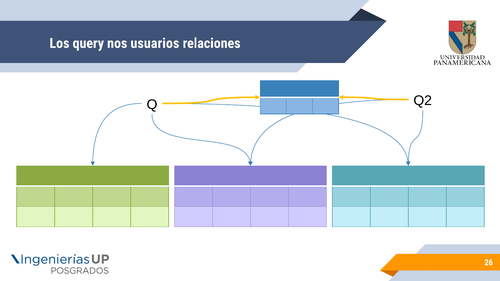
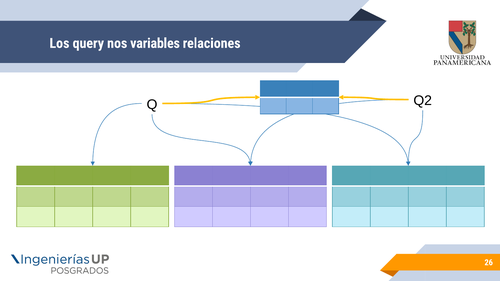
usuarios: usuarios -> variables (155, 43)
